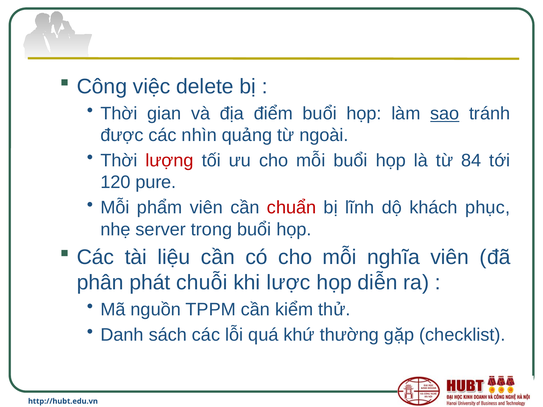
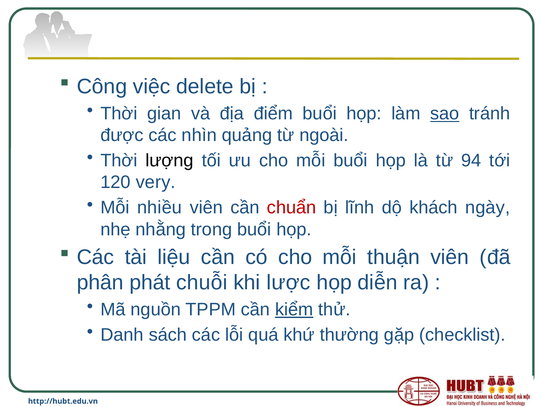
lượng colour: red -> black (170, 161)
84: 84 -> 94 (471, 161)
pure: pure -> very (156, 182)
phẩm: phẩm -> nhiều (160, 208)
phục: phục -> ngày (488, 208)
server: server -> nhằng (161, 230)
nghĩa: nghĩa -> thuận (394, 257)
kiểm underline: none -> present (294, 310)
